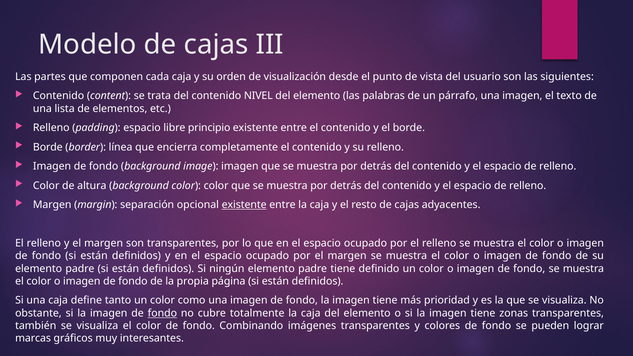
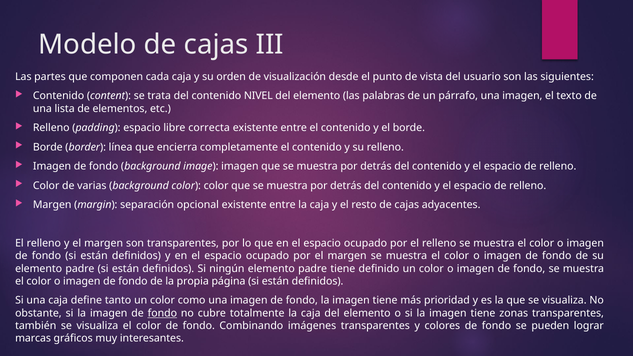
principio: principio -> correcta (209, 128)
altura: altura -> varias (92, 186)
existente underline: present -> none (244, 205)
